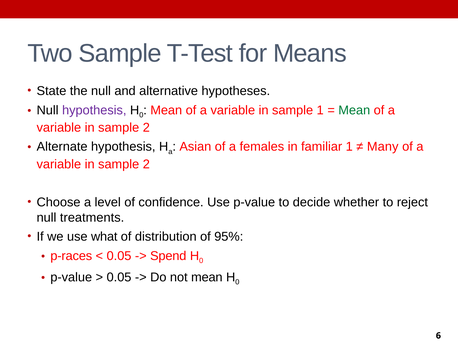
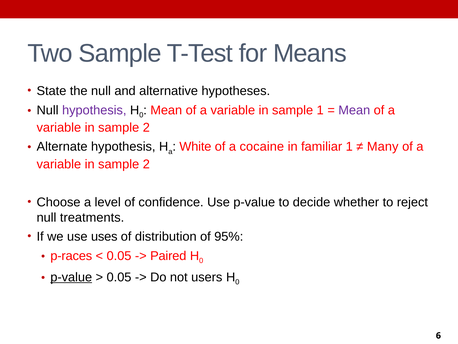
Mean colour: green -> purple (354, 110)
Asian: Asian -> White (195, 147)
females: females -> cocaine (262, 147)
what: what -> uses (104, 236)
Spend: Spend -> Paired (168, 256)
p-value underline: none -> present (71, 277)
not mean: mean -> users (207, 277)
